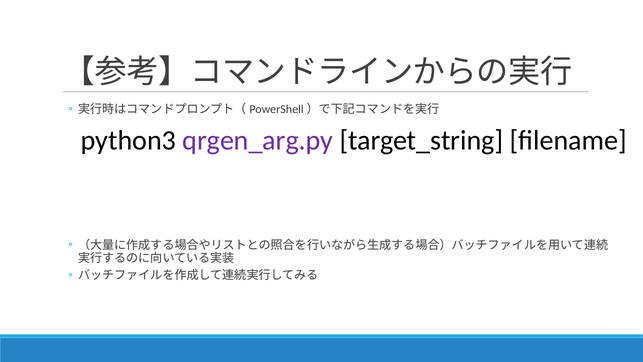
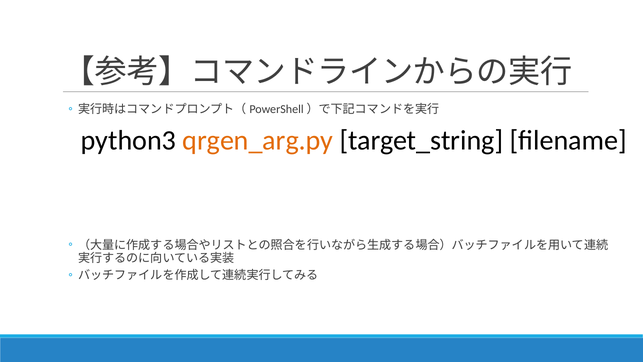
qrgen_arg.py colour: purple -> orange (258, 140)
